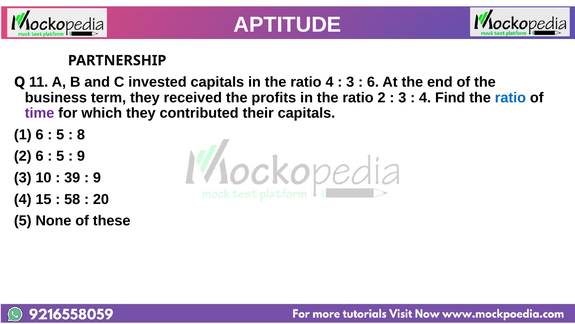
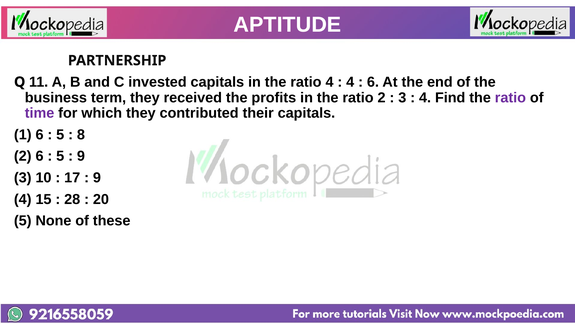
3: 3 -> 4 (350, 82)
ratio colour: blue -> purple (510, 97)
39: 39 -> 17 (72, 177)
58: 58 -> 28 (72, 199)
